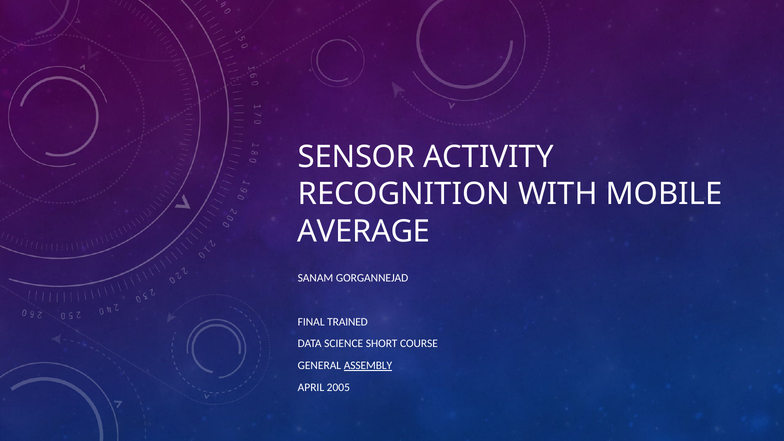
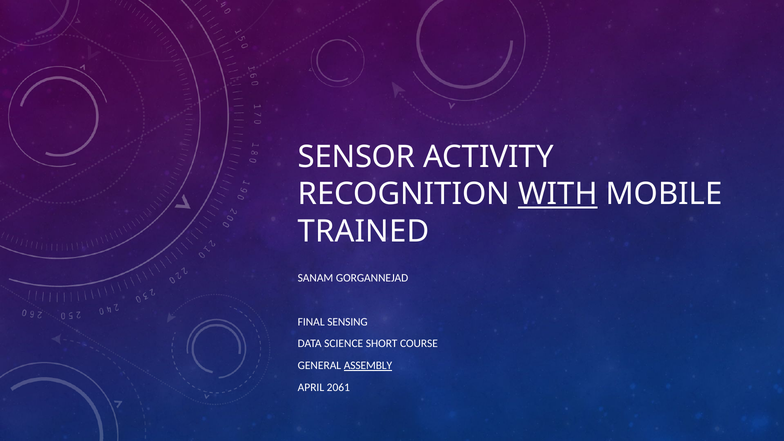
WITH underline: none -> present (558, 194)
AVERAGE: AVERAGE -> TRAINED (363, 231)
TRAINED: TRAINED -> SENSING (347, 322)
2005: 2005 -> 2061 (338, 387)
